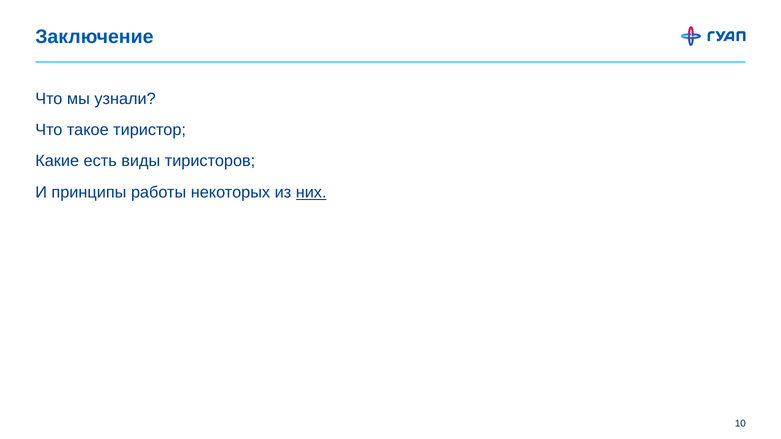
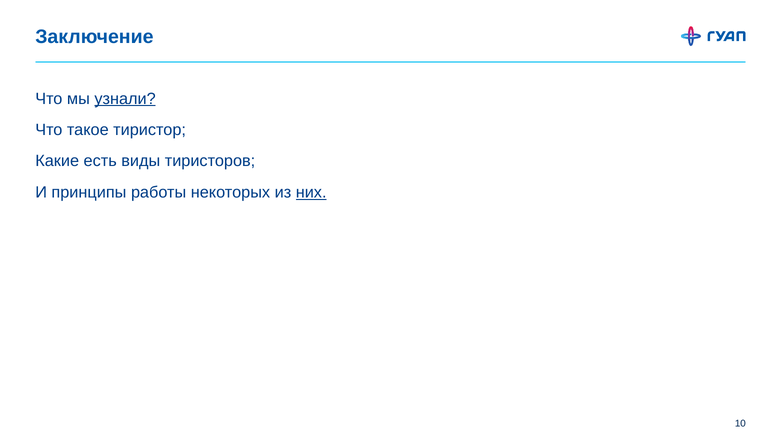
узнали underline: none -> present (125, 99)
